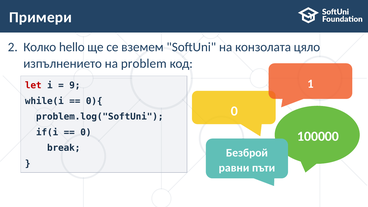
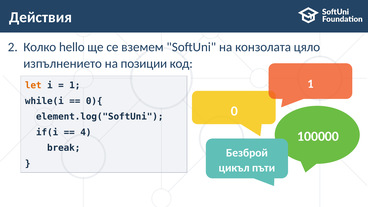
Примери: Примери -> Действия (41, 17)
problem: problem -> позиции (144, 64)
let colour: red -> orange (33, 85)
9: 9 -> 1 (75, 85)
problem.log("SoftUni: problem.log("SoftUni -> element.log("SoftUni (100, 117)
0: 0 -> 4 (86, 132)
равни: равни -> цикъл (234, 168)
